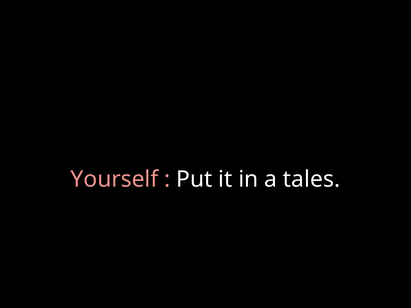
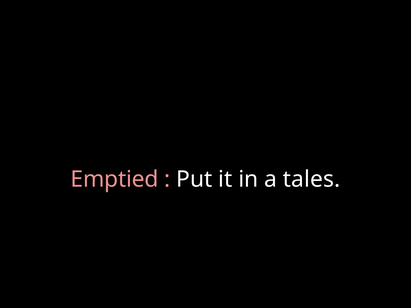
Yourself: Yourself -> Emptied (115, 179)
